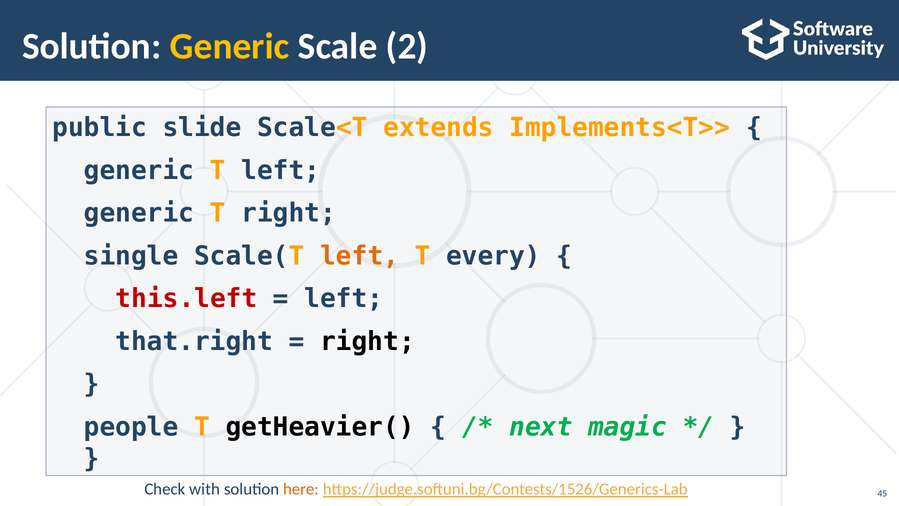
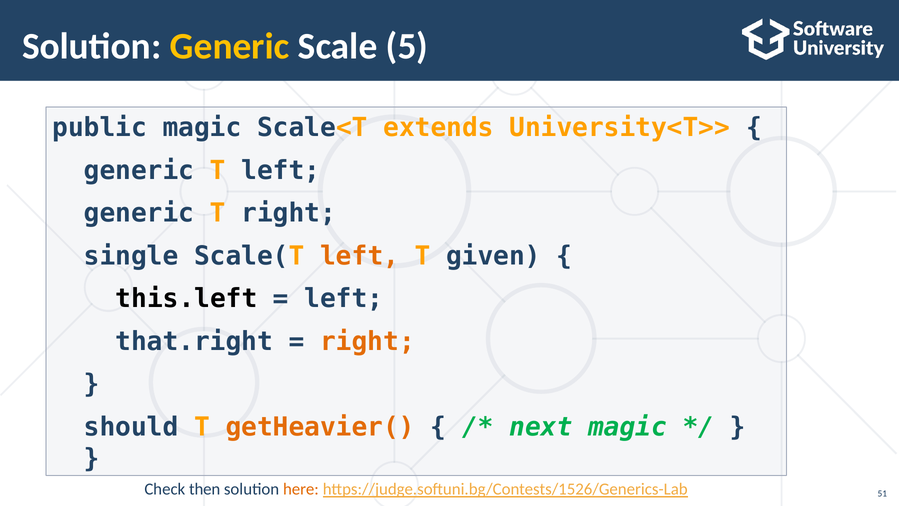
2: 2 -> 5 (407, 47)
public slide: slide -> magic (202, 128)
Implements<T>>: Implements<T>> -> University<T>> (620, 128)
every: every -> given (493, 256)
this.left colour: red -> black (186, 298)
right colour: black -> orange (368, 341)
people: people -> should (131, 427)
getHeavier( colour: black -> orange (320, 427)
with: with -> then (205, 489)
45: 45 -> 51 (882, 493)
